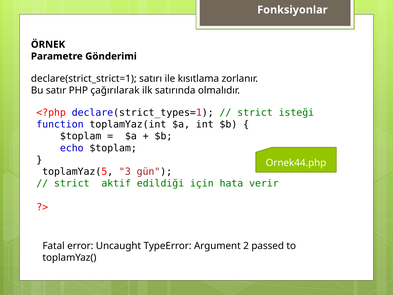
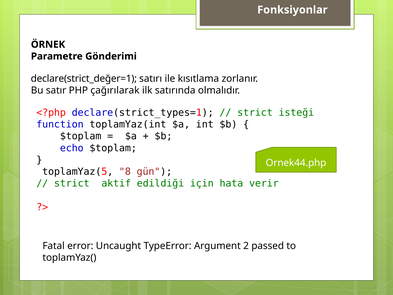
declare(strict_strict=1: declare(strict_strict=1 -> declare(strict_değer=1 (84, 78)
3: 3 -> 8 (125, 172)
